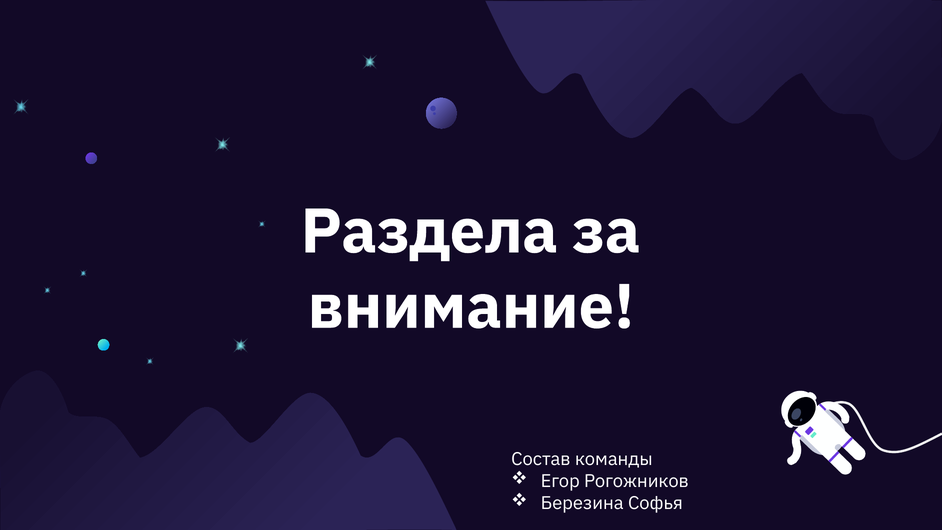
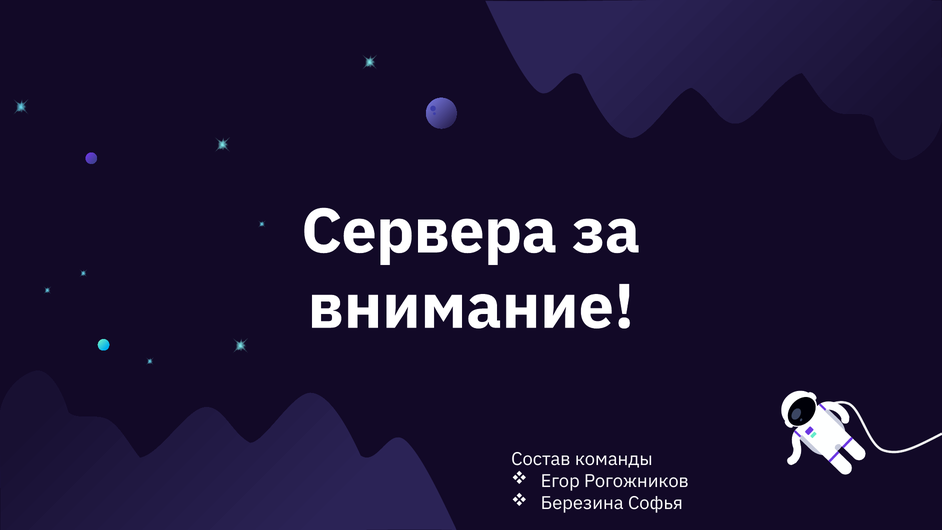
Раздела: Раздела -> Сервера (429, 232)
